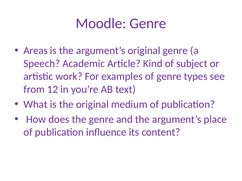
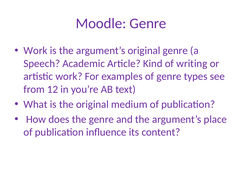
Areas: Areas -> Work (36, 51)
subject: subject -> writing (192, 64)
